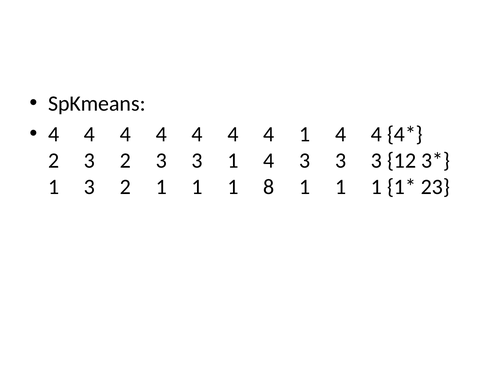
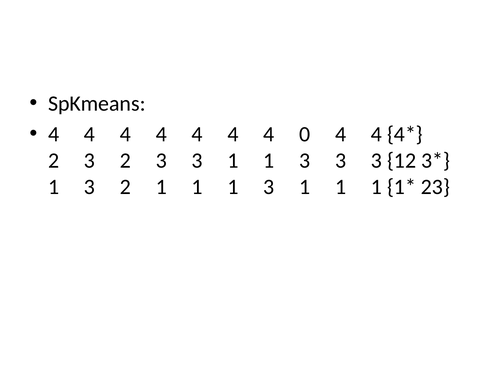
4 1: 1 -> 0 (305, 134)
3 3 1 4: 4 -> 1 (269, 160)
1 1 1 8: 8 -> 3 (269, 187)
